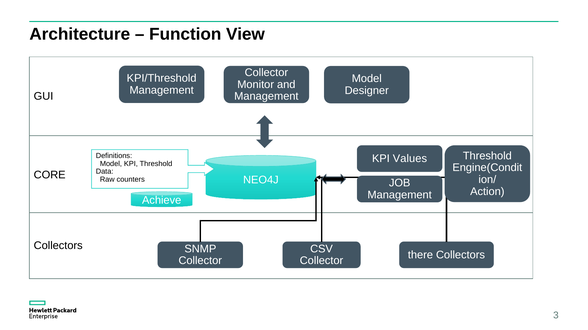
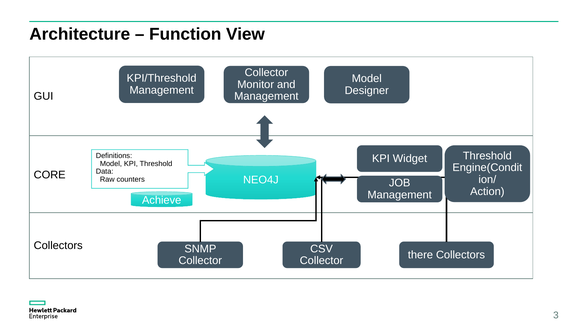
Values: Values -> Widget (410, 159)
